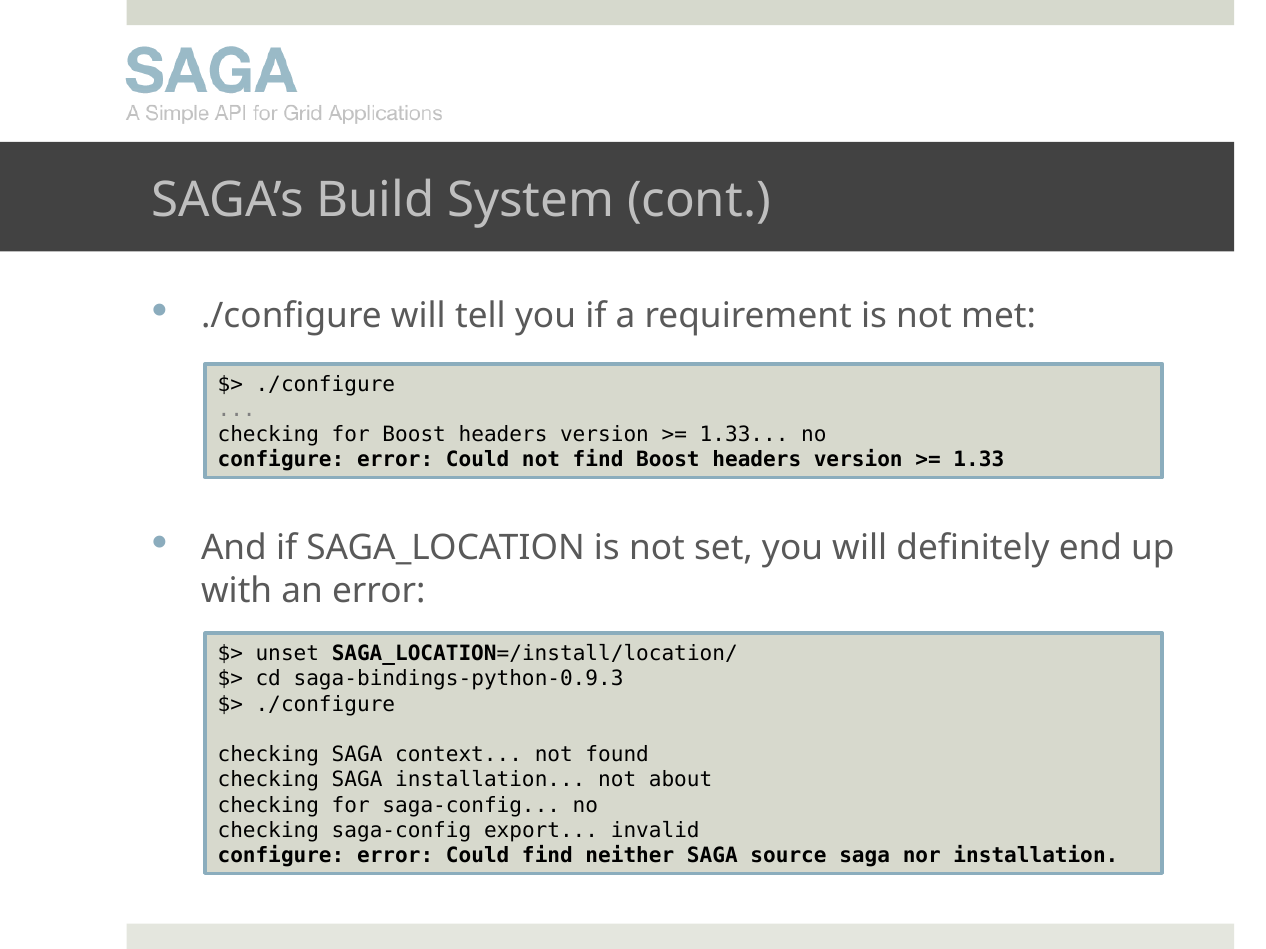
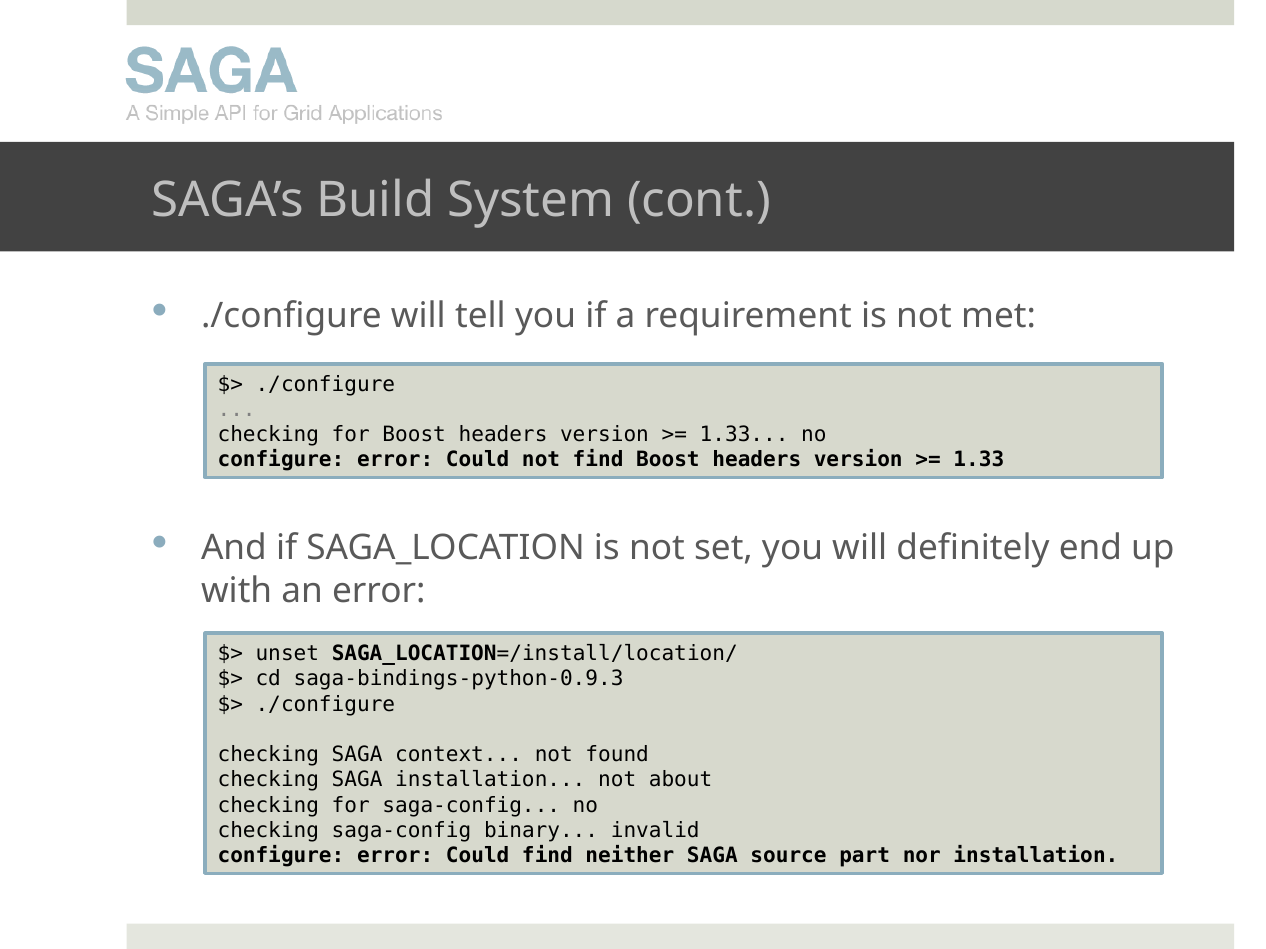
export: export -> binary (541, 831)
source saga: saga -> part (865, 856)
